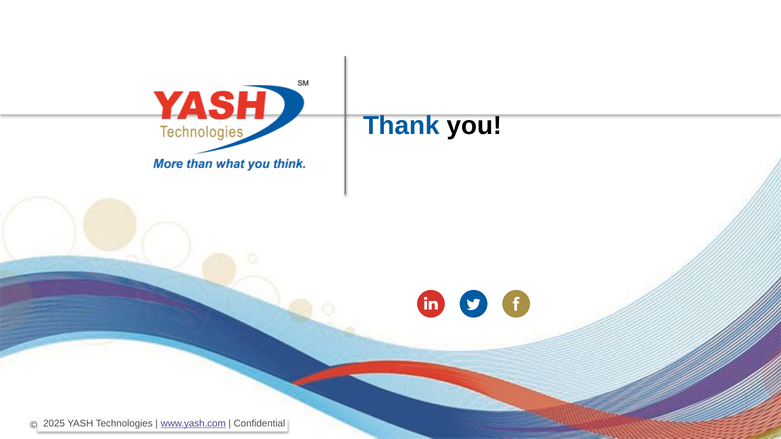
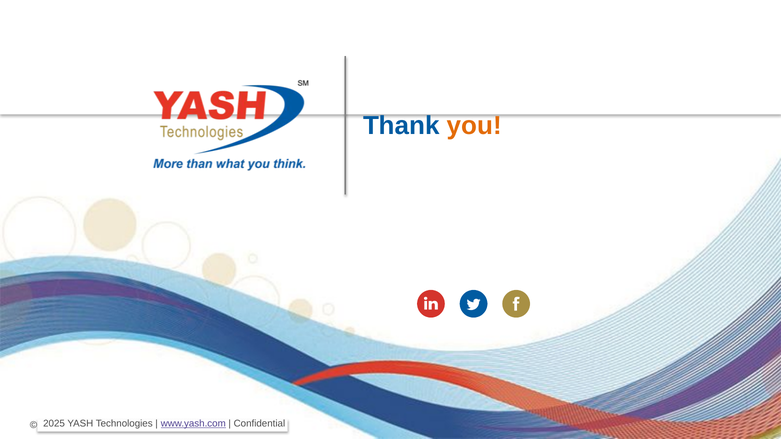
you colour: black -> orange (474, 126)
